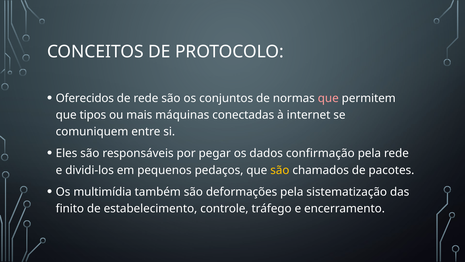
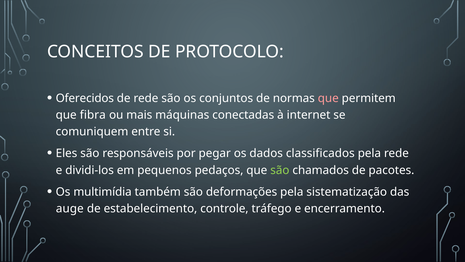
tipos: tipos -> fibra (93, 115)
confirmação: confirmação -> classificados (320, 153)
são colour: yellow -> light green (280, 170)
finito: finito -> auge (70, 208)
